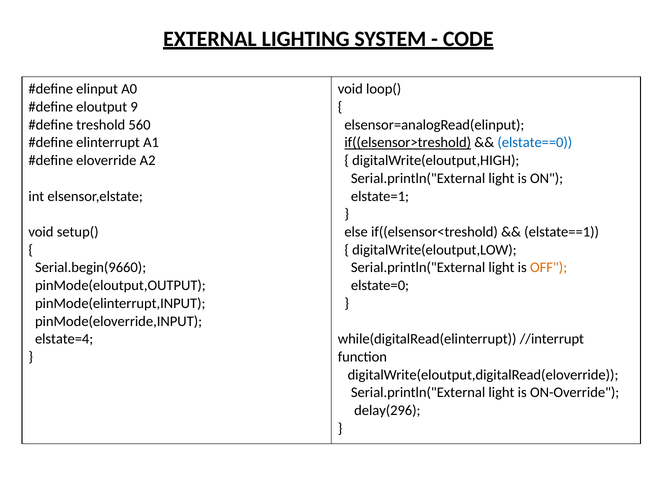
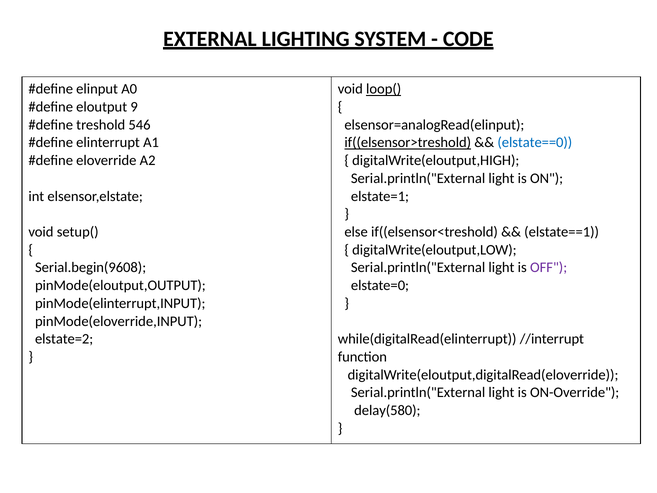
loop( underline: none -> present (384, 89)
560: 560 -> 546 (140, 125)
Serial.begin(9660: Serial.begin(9660 -> Serial.begin(9608 (91, 268)
OFF colour: orange -> purple (549, 268)
elstate=4: elstate=4 -> elstate=2 (64, 339)
delay(296: delay(296 -> delay(580 (387, 410)
